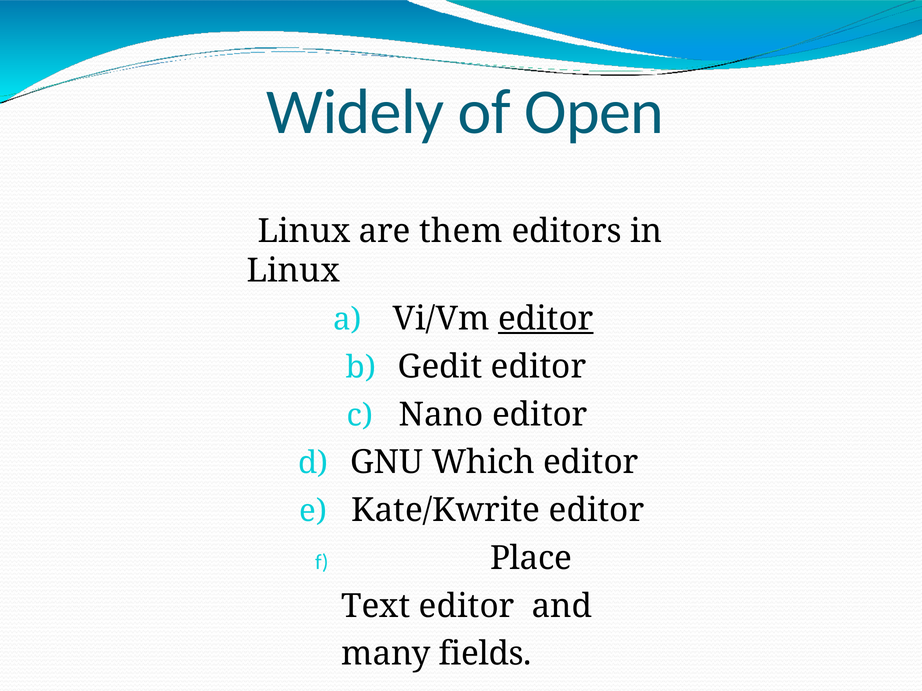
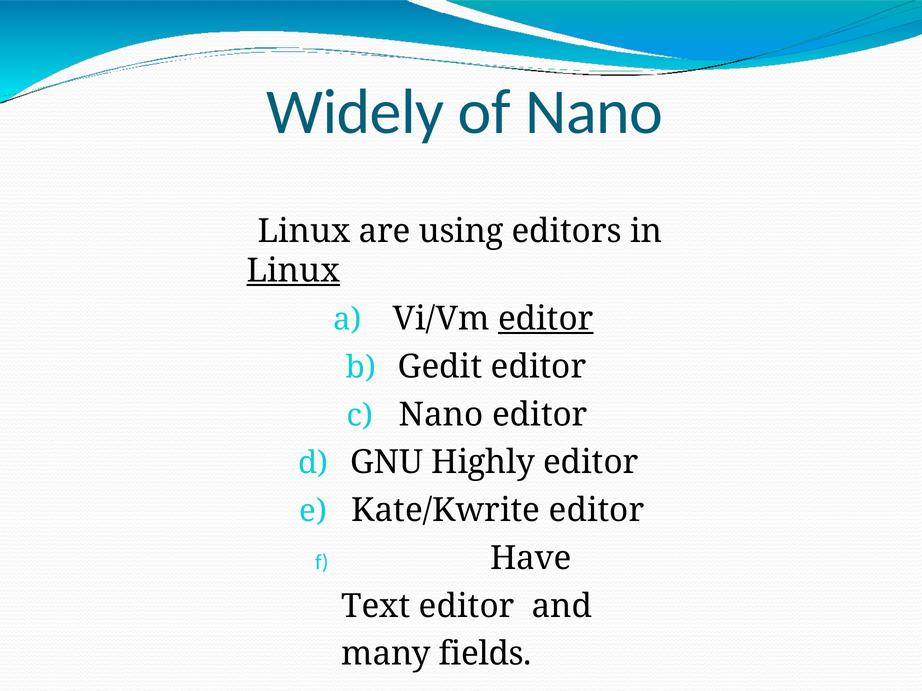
of Open: Open -> Nano (594, 112)
them: them -> using (461, 231)
Linux underline: none -> present (293, 271)
Which: Which -> Highly (483, 463)
Place: Place -> Have (531, 559)
